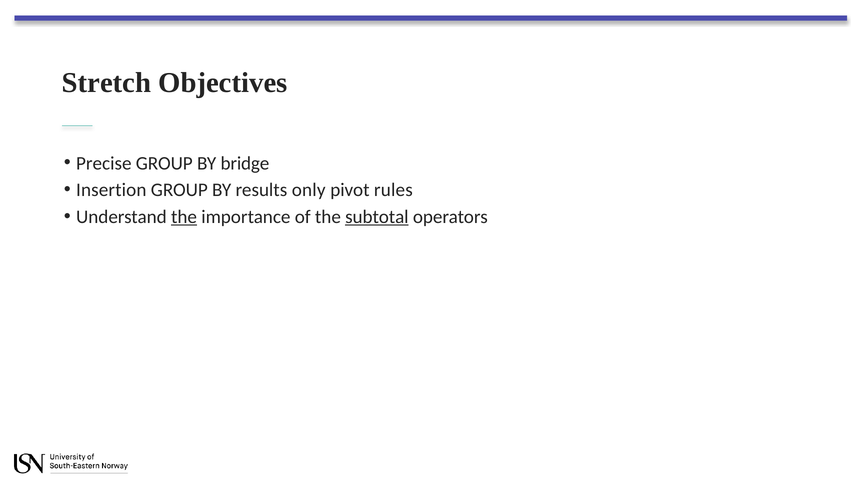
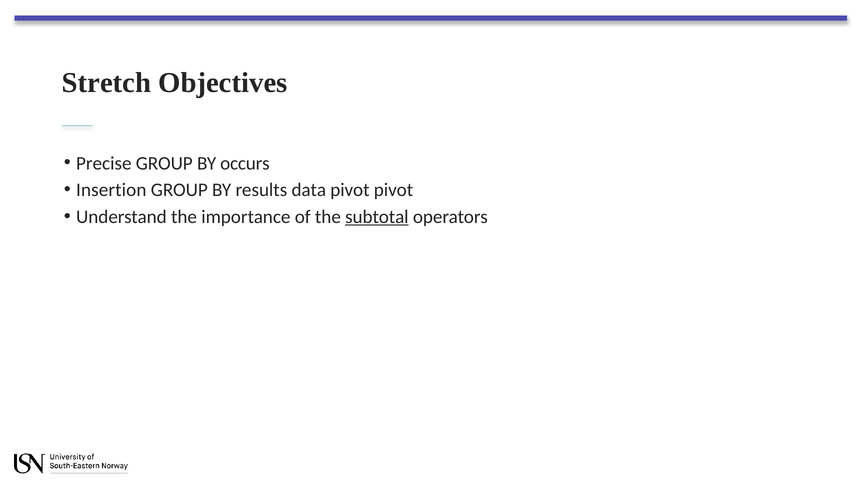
bridge: bridge -> occurs (245, 163)
only: only -> data (309, 190)
pivot rules: rules -> pivot (394, 190)
the underline: present -> none (184, 217)
